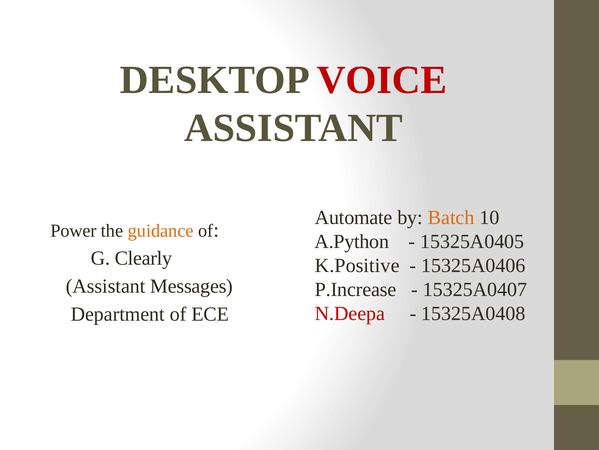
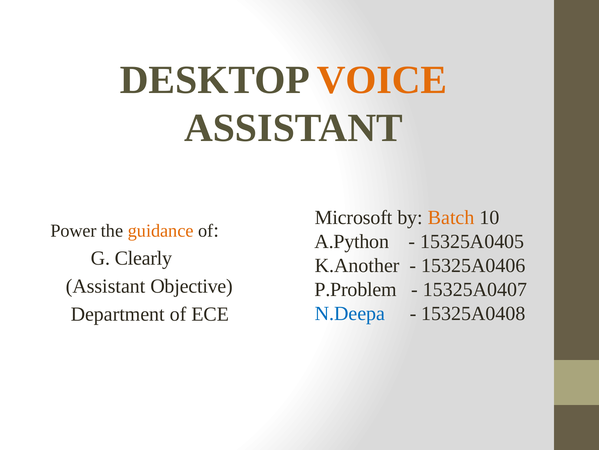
VOICE colour: red -> orange (382, 80)
Automate: Automate -> Microsoft (354, 217)
K.Positive: K.Positive -> K.Another (357, 265)
Messages: Messages -> Objective (192, 286)
P.Increase: P.Increase -> P.Problem (356, 289)
N.Deepa colour: red -> blue (350, 313)
